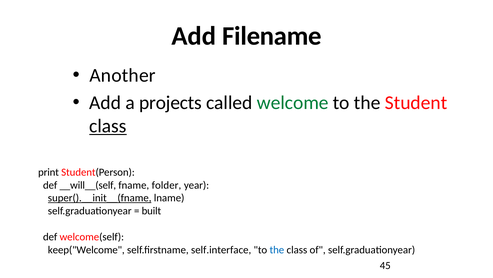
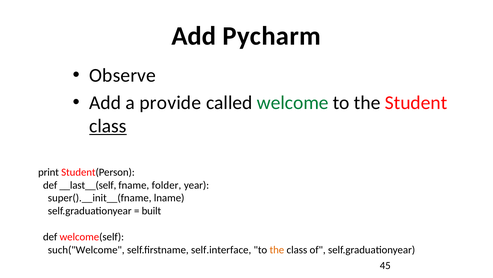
Filename: Filename -> Pycharm (272, 36)
Another: Another -> Observe (123, 76)
projects: projects -> provide (170, 103)
__will__(self: __will__(self -> __last__(self (88, 185)
super().__init__(fname underline: present -> none (100, 198)
keep("Welcome: keep("Welcome -> such("Welcome (86, 250)
the colour: blue -> orange (277, 250)
